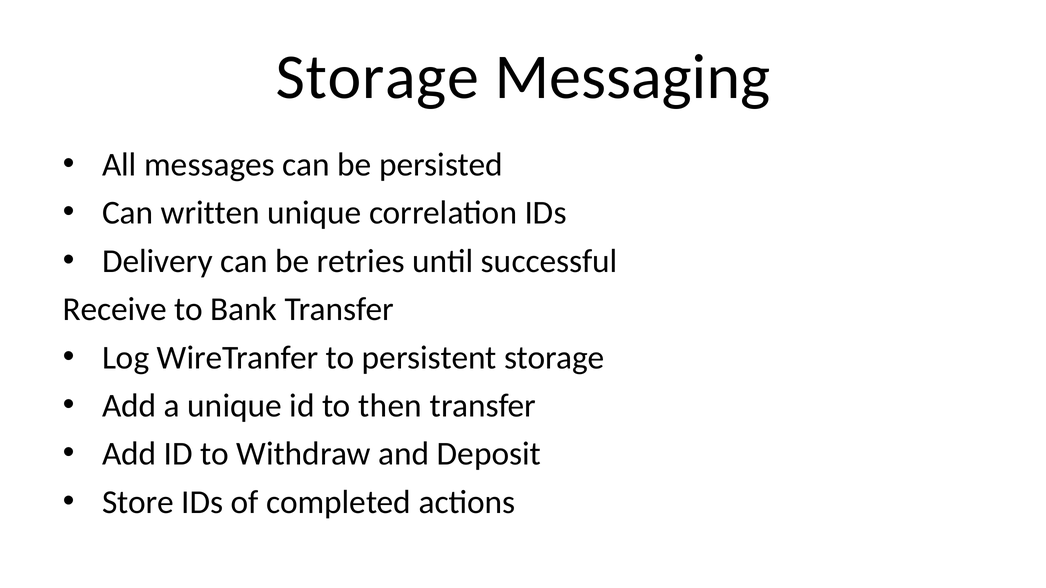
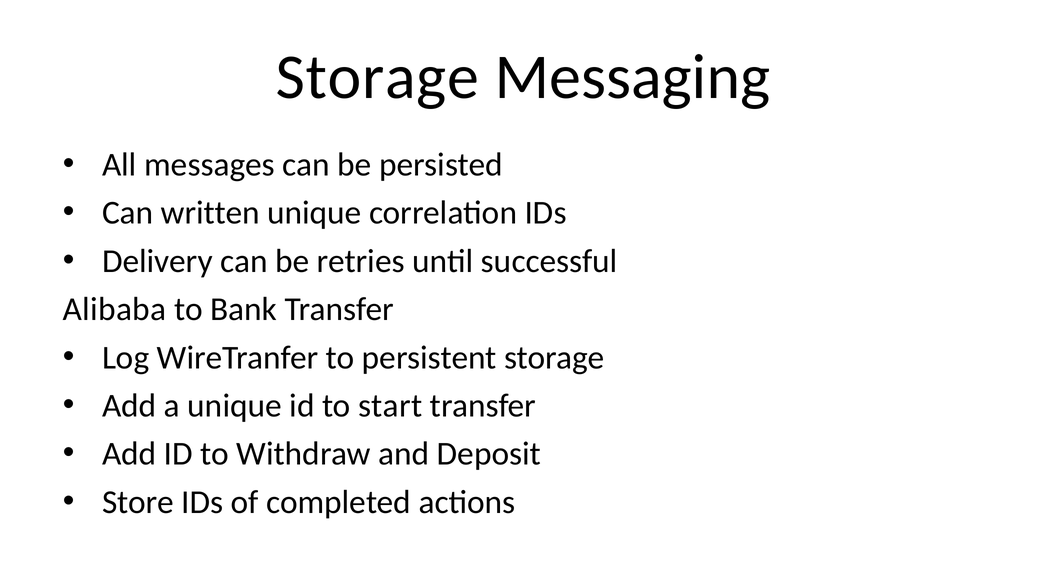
Receive: Receive -> Alibaba (115, 310)
then: then -> start (390, 406)
